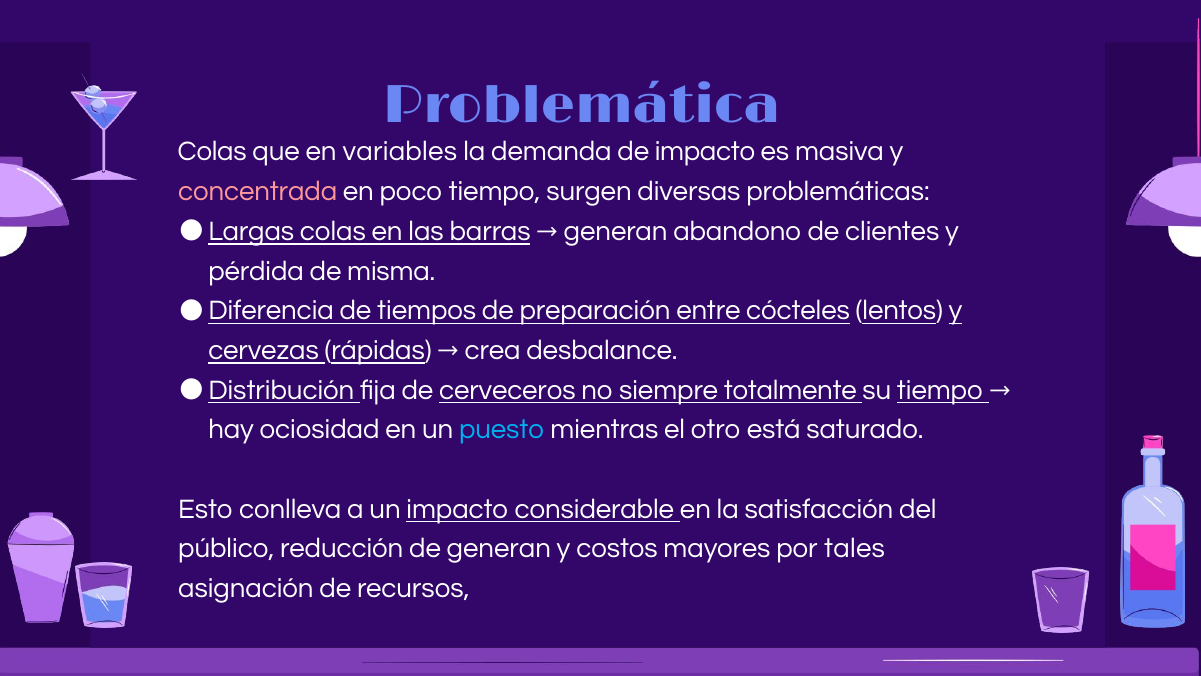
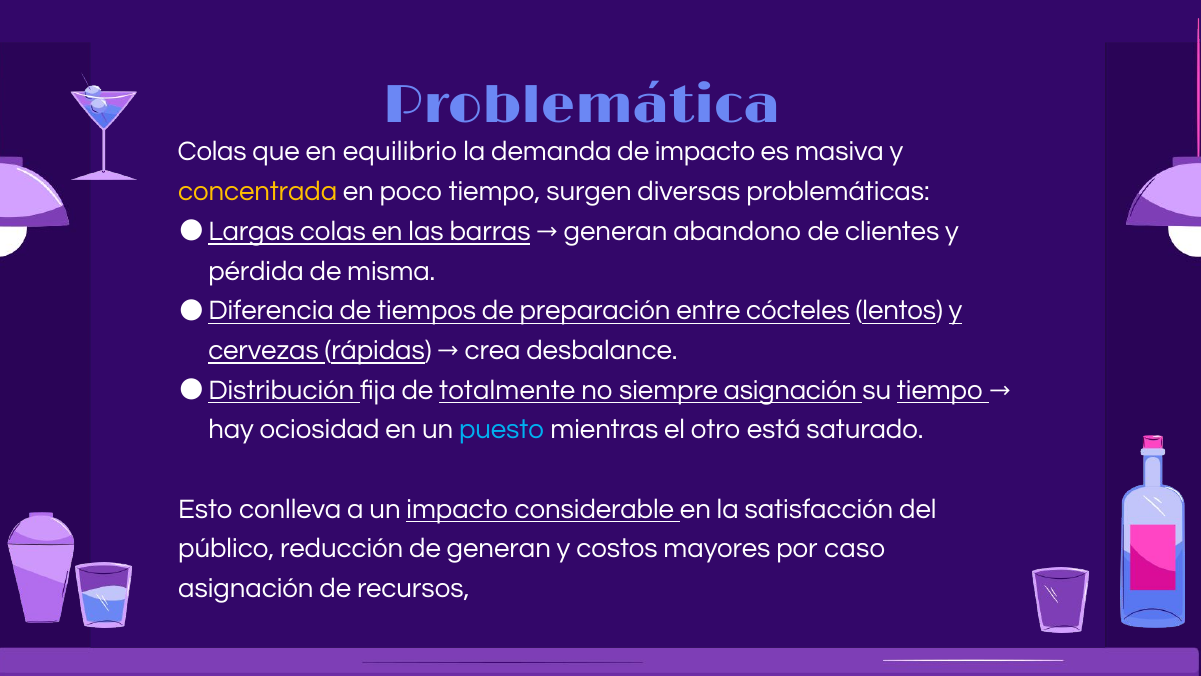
variables: variables -> equilibrio (400, 152)
concentrada colour: pink -> yellow (258, 191)
cerveceros: cerveceros -> totalmente (507, 390)
siempre totalmente: totalmente -> asignación (790, 390)
tales: tales -> caso (855, 548)
